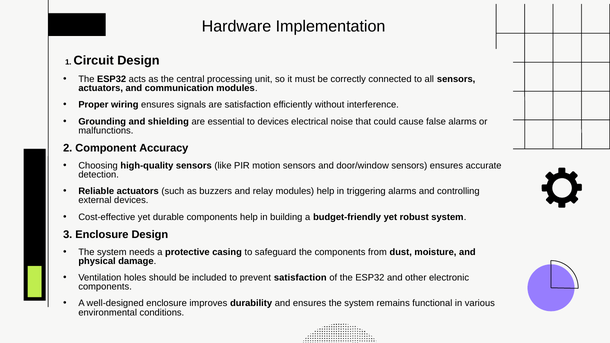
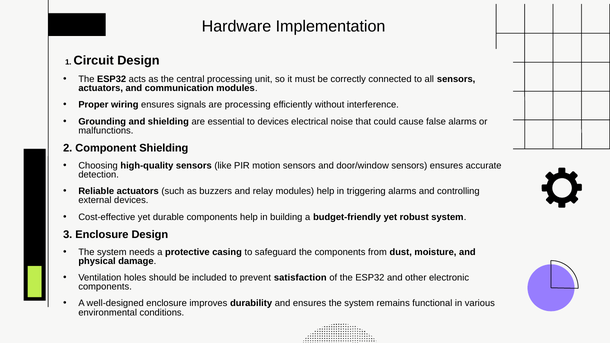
are satisfaction: satisfaction -> processing (248, 105)
Component Accuracy: Accuracy -> Shielding (164, 148)
